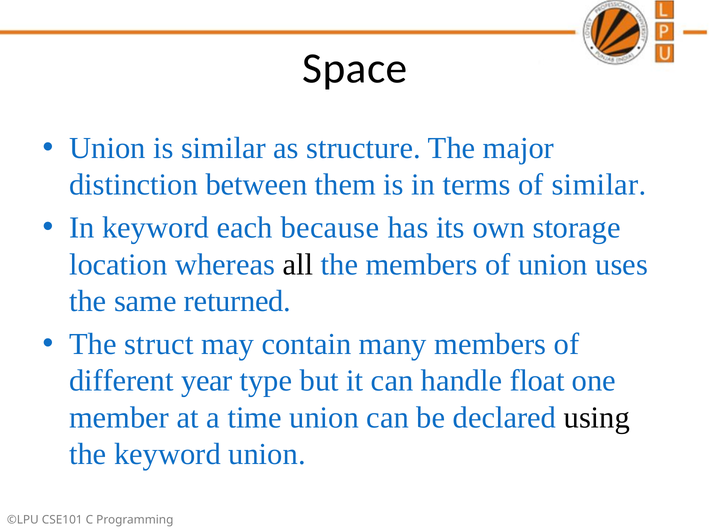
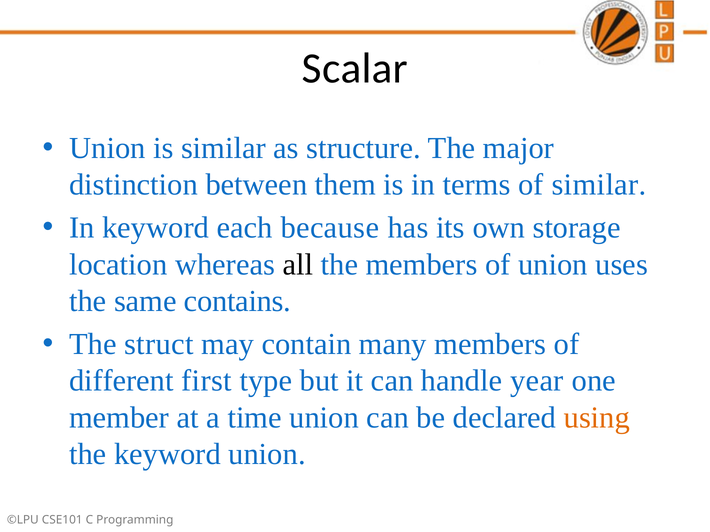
Space: Space -> Scalar (355, 69)
returned: returned -> contains (237, 301)
year: year -> first (207, 381)
float: float -> year (537, 381)
using colour: black -> orange (597, 418)
